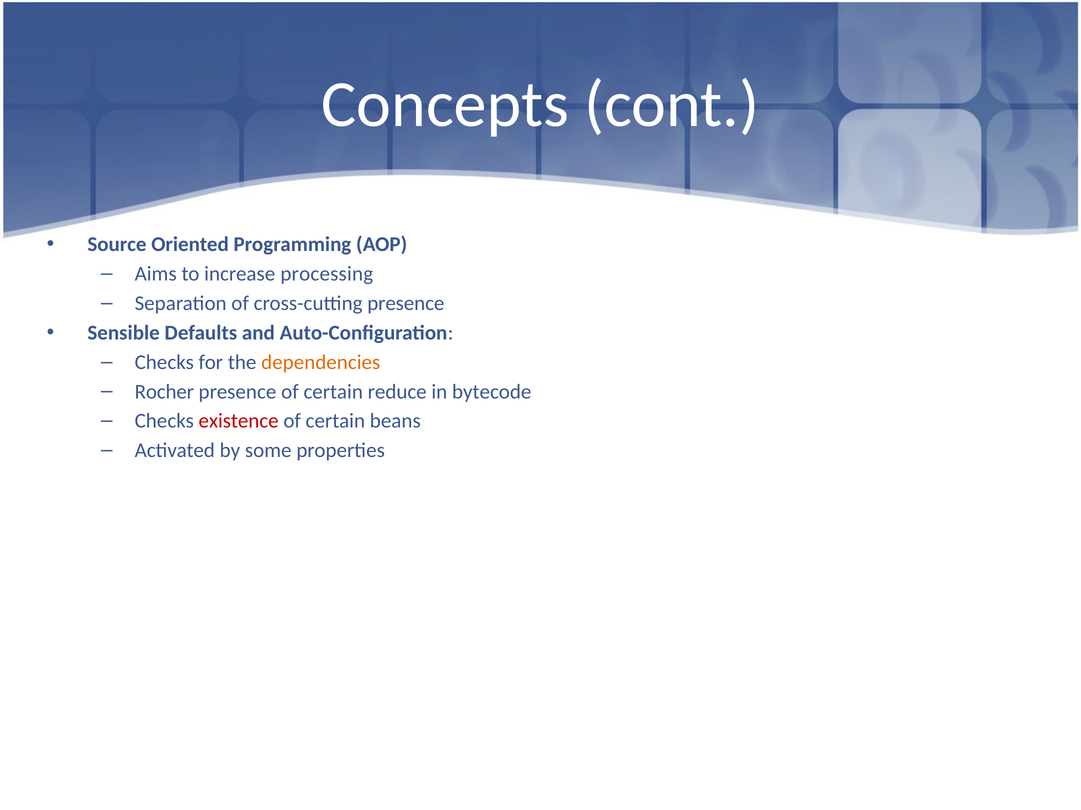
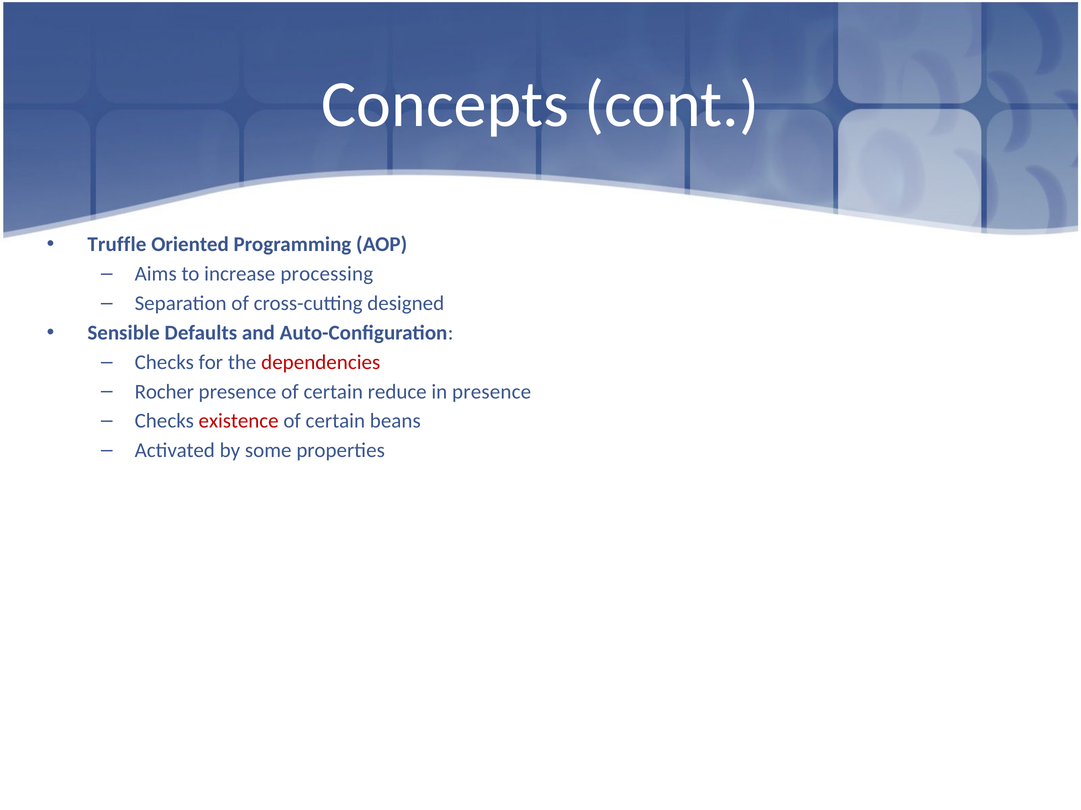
Source: Source -> Truffle (117, 245)
cross-cutting presence: presence -> designed (406, 304)
dependencies colour: orange -> red (321, 363)
in bytecode: bytecode -> presence (492, 392)
